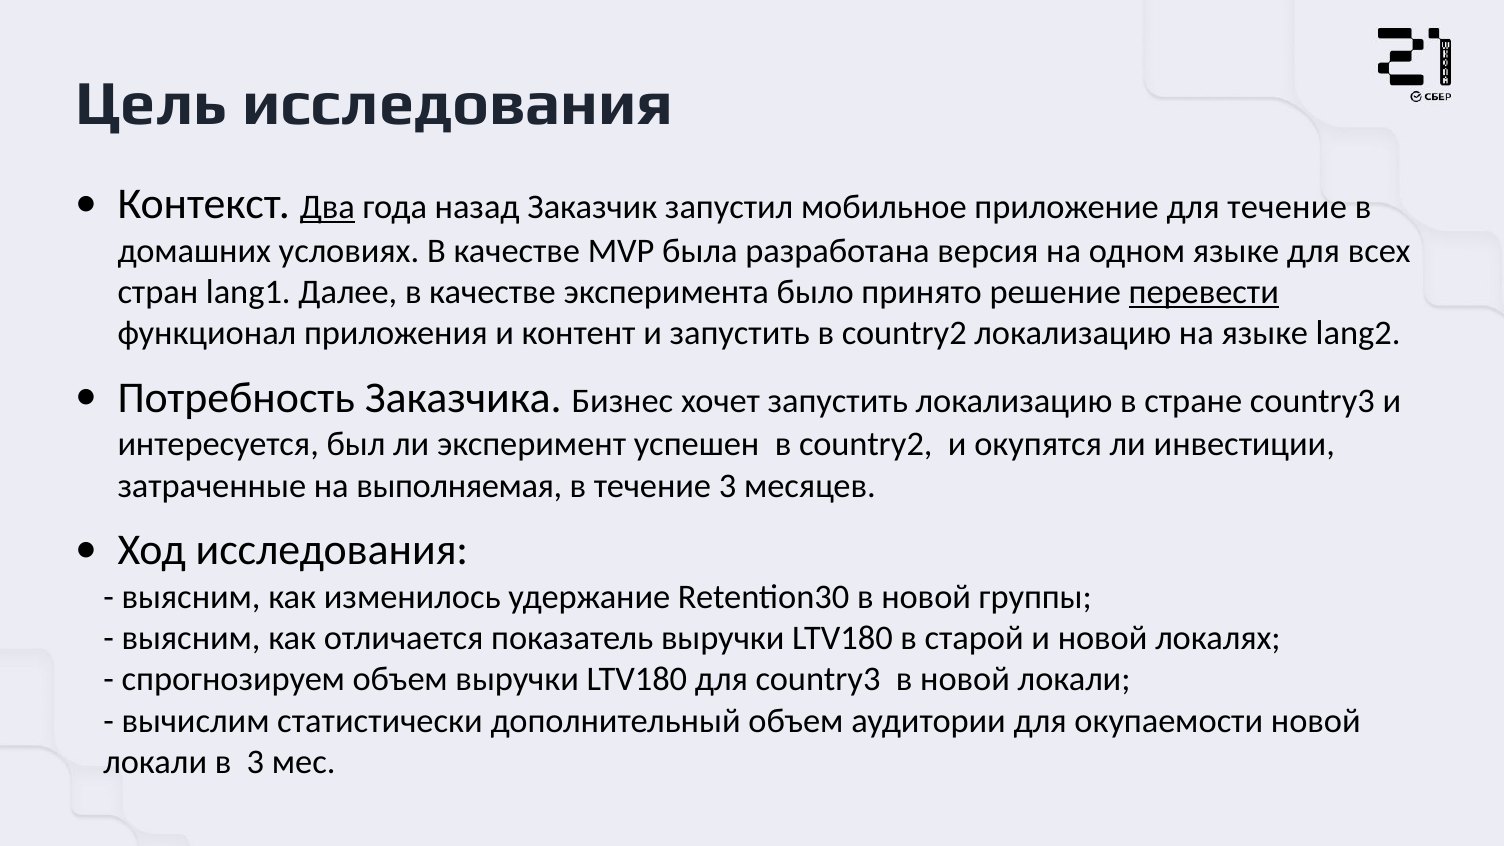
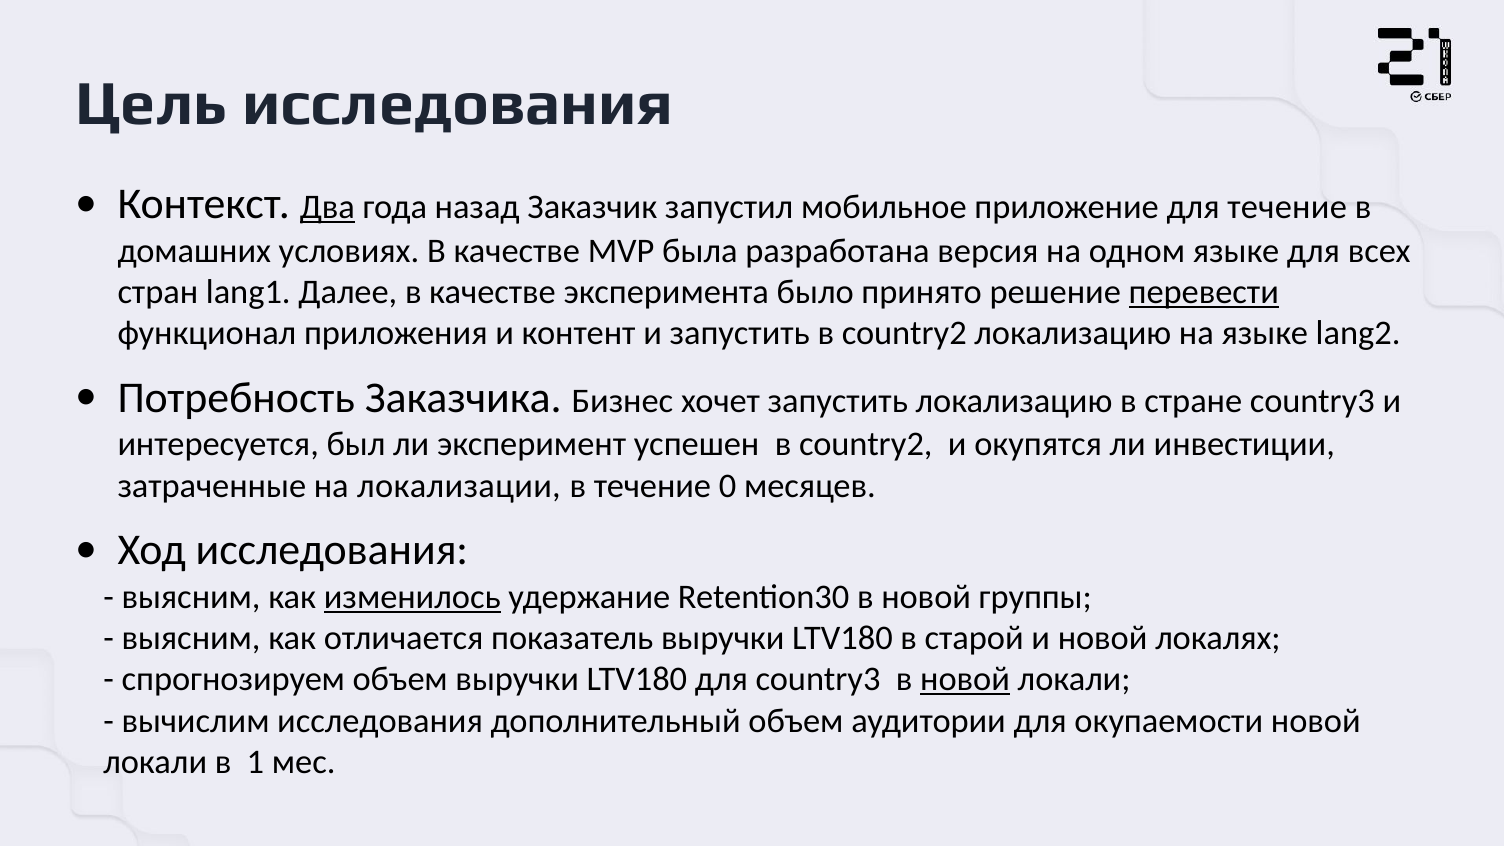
выполняемая: выполняемая -> локализации (459, 486)
течение 3: 3 -> 0 (728, 486)
изменилось underline: none -> present (412, 597)
новой underline: none -> present (965, 679)
вычислим статистически: статистически -> исследования (380, 721)
в 3: 3 -> 1 (255, 762)
